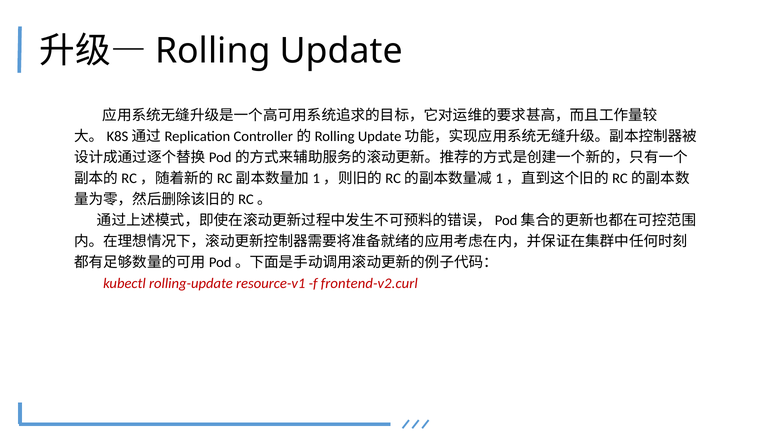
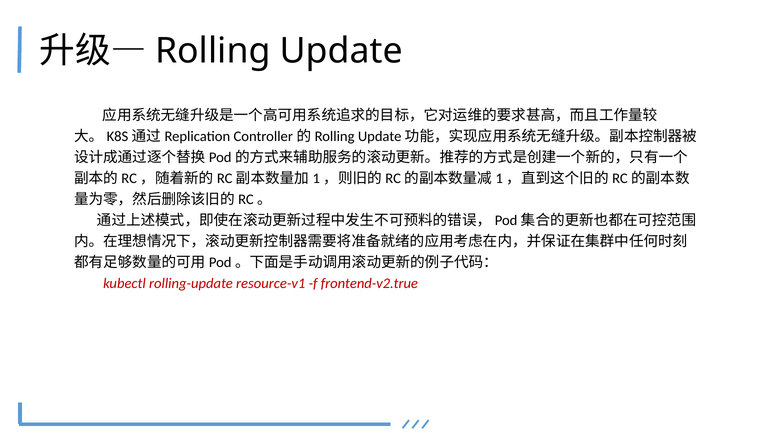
frontend-v2.curl: frontend-v2.curl -> frontend-v2.true (369, 284)
